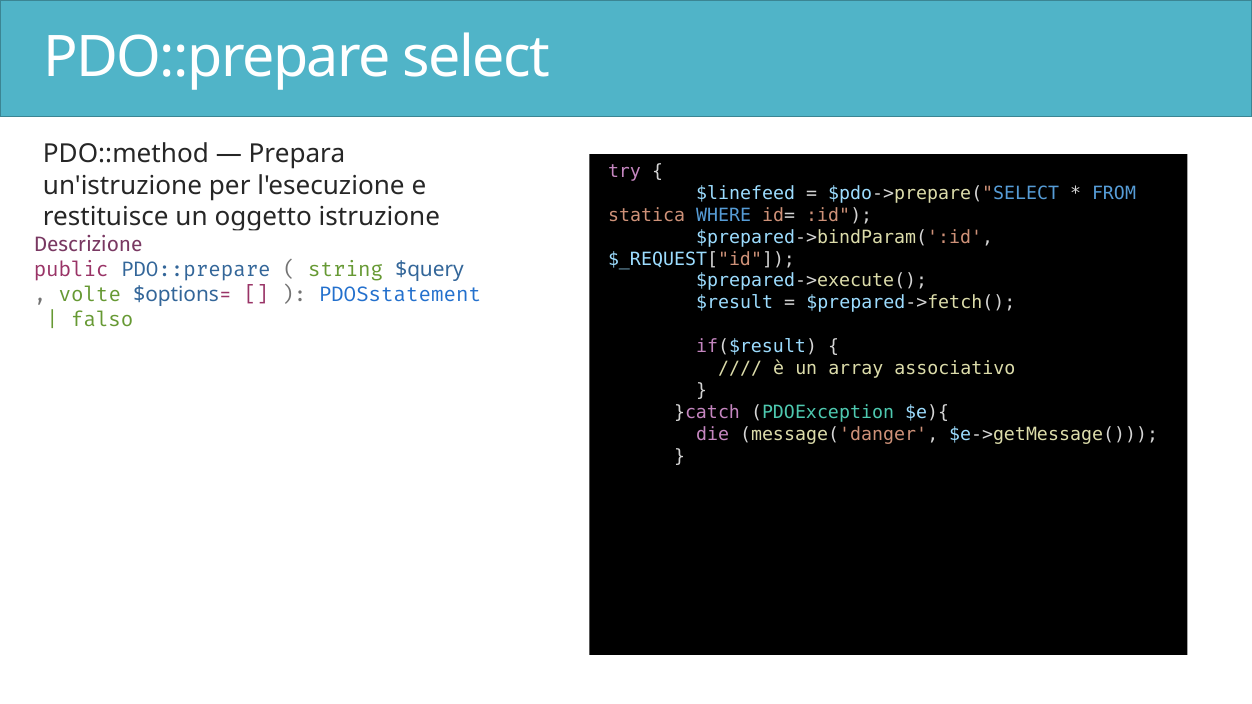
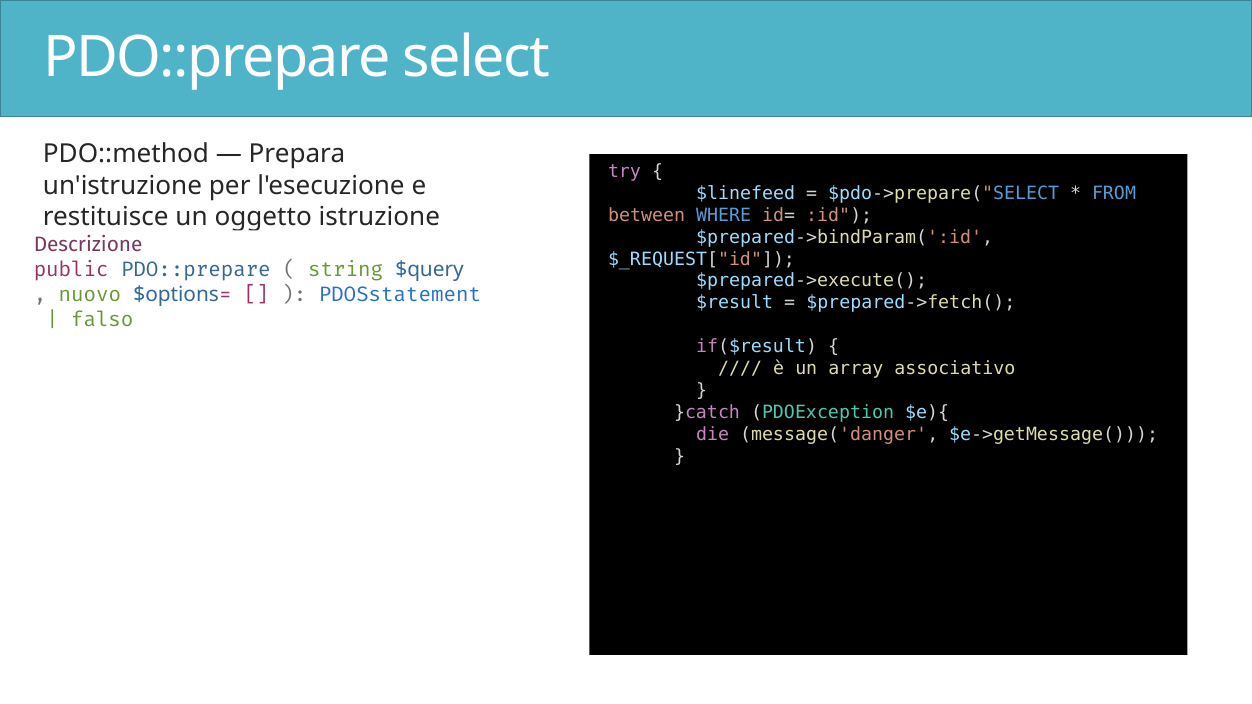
statica: statica -> between (647, 215)
volte: volte -> nuovo (90, 295)
